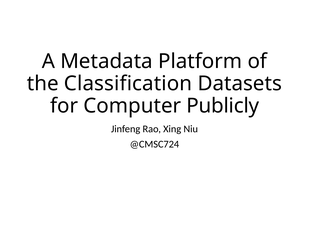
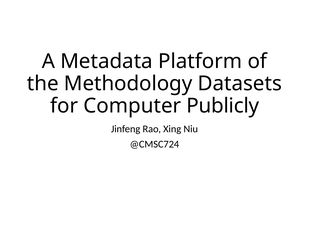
Classification: Classification -> Methodology (128, 84)
